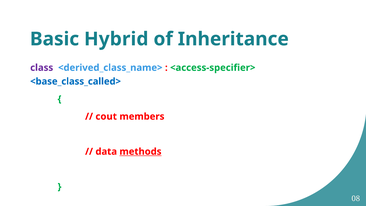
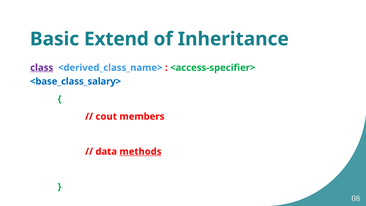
Hybrid: Hybrid -> Extend (116, 39)
class underline: none -> present (42, 68)
<base_class_called>: <base_class_called> -> <base_class_salary> (76, 81)
